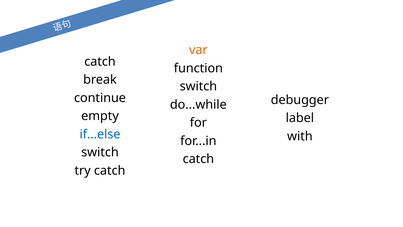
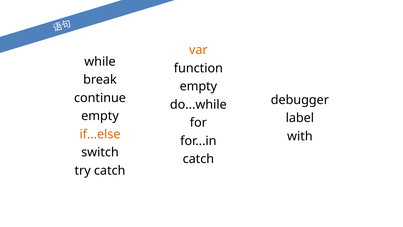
catch: catch -> while (100, 61)
switch: switch -> empty (198, 86)
if...else colour: blue -> orange (100, 134)
